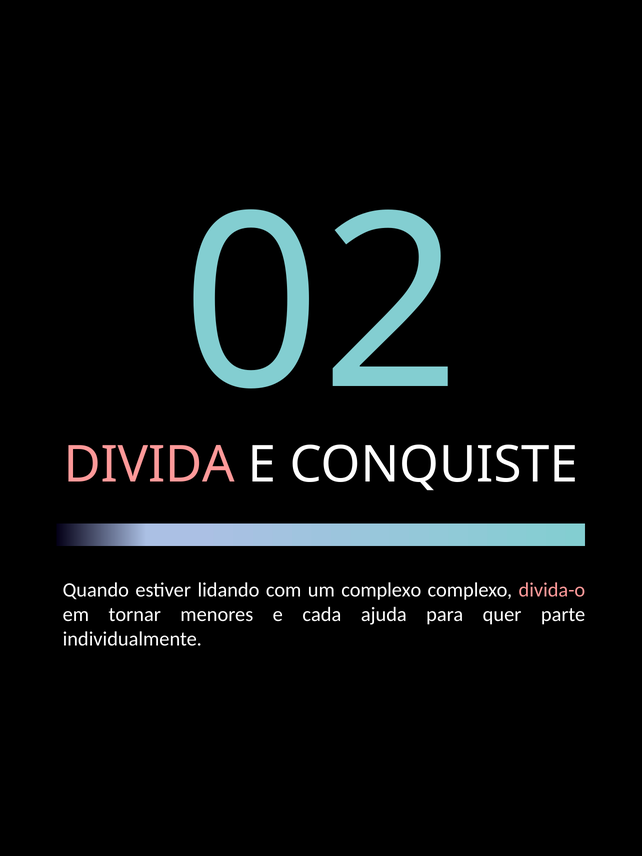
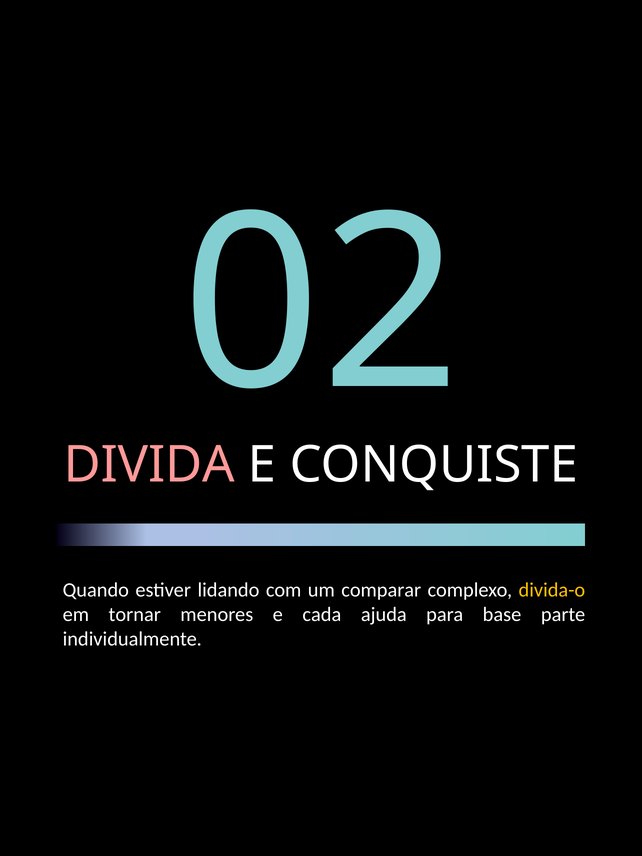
um complexo: complexo -> comparar (381, 590)
divida-o colour: pink -> yellow (552, 590)
quer: quer -> base (502, 615)
